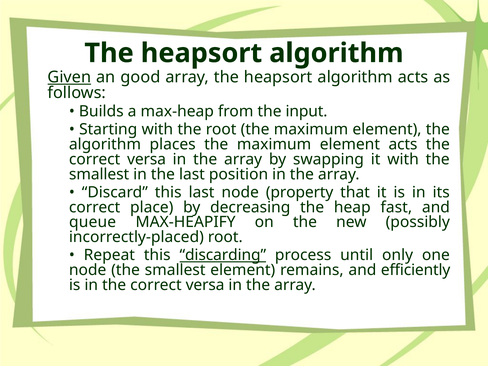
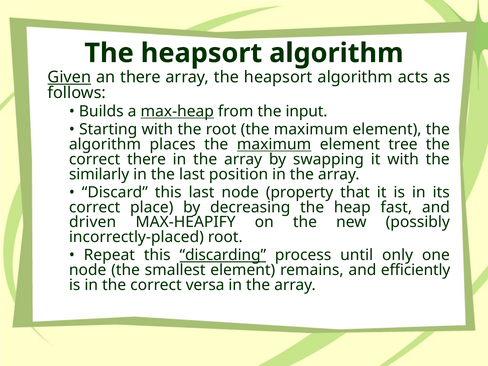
an good: good -> there (140, 77)
max-heap underline: none -> present (177, 111)
maximum underline: none -> present (274, 144)
element acts: acts -> tree (403, 144)
versa: versa -> there (147, 159)
smallest: smallest -> similarly (99, 174)
queue: queue -> driven (93, 222)
